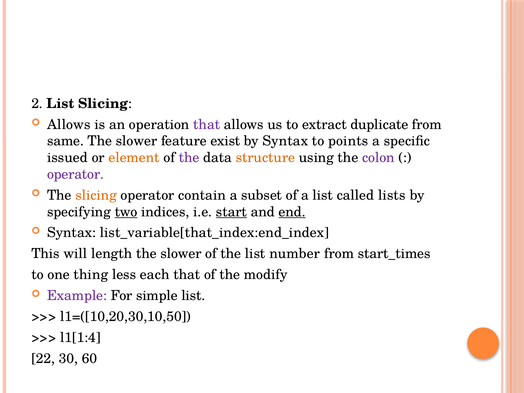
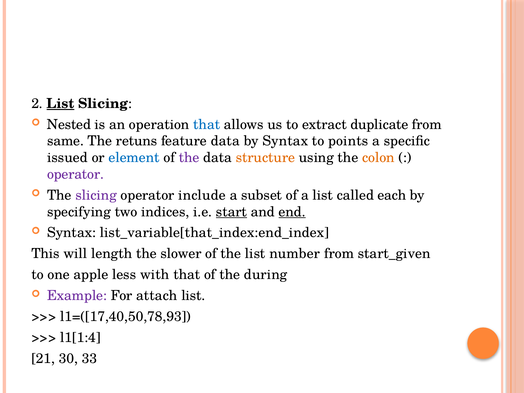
List underline: none -> present (60, 104)
Allows: Allows -> Nested (69, 124)
that colour: purple -> blue (207, 124)
slower: slower -> retuns (137, 141)
feature exist: exist -> data (225, 141)
element colour: orange -> blue (134, 158)
colon colour: purple -> orange (378, 158)
slicing colour: orange -> purple (96, 195)
contain: contain -> include (202, 195)
lists: lists -> each (392, 195)
two underline: present -> none (126, 212)
start_times: start_times -> start_given (394, 254)
thing: thing -> apple (91, 275)
each: each -> with (155, 275)
modify: modify -> during (266, 275)
simple: simple -> attach (157, 296)
l1=([10,20,30,10,50: l1=([10,20,30,10,50 -> l1=([17,40,50,78,93 (126, 317)
22: 22 -> 21 (43, 359)
60: 60 -> 33 (90, 359)
